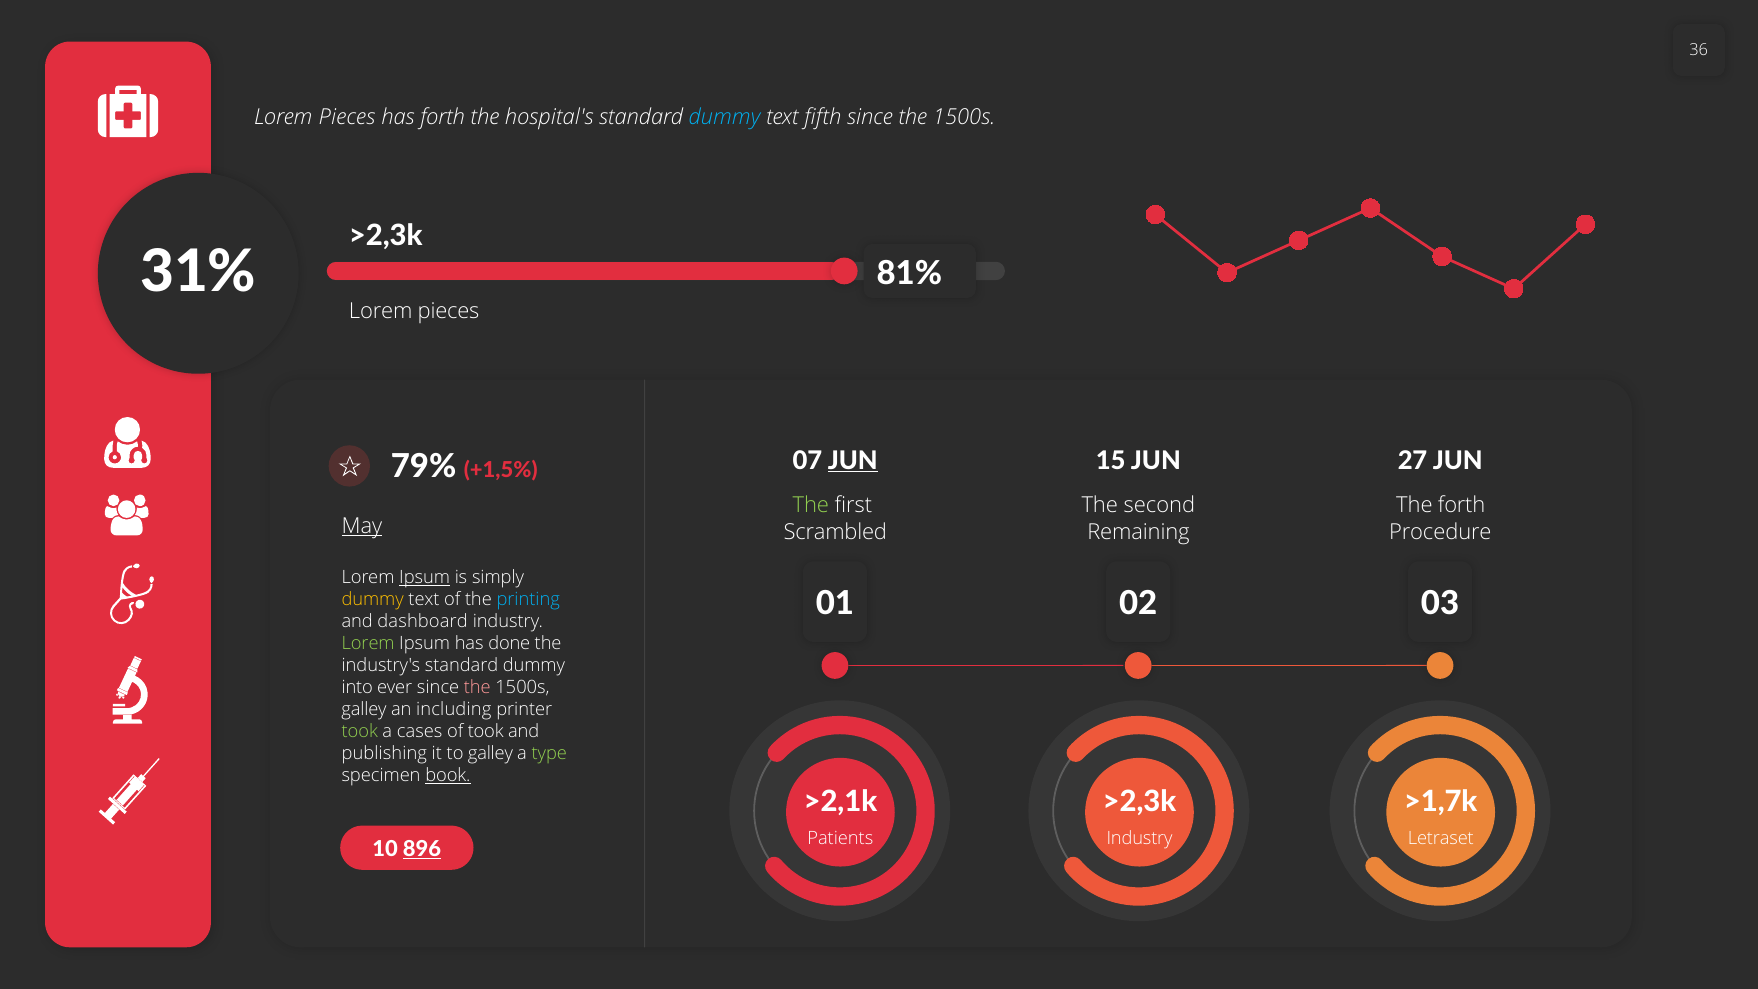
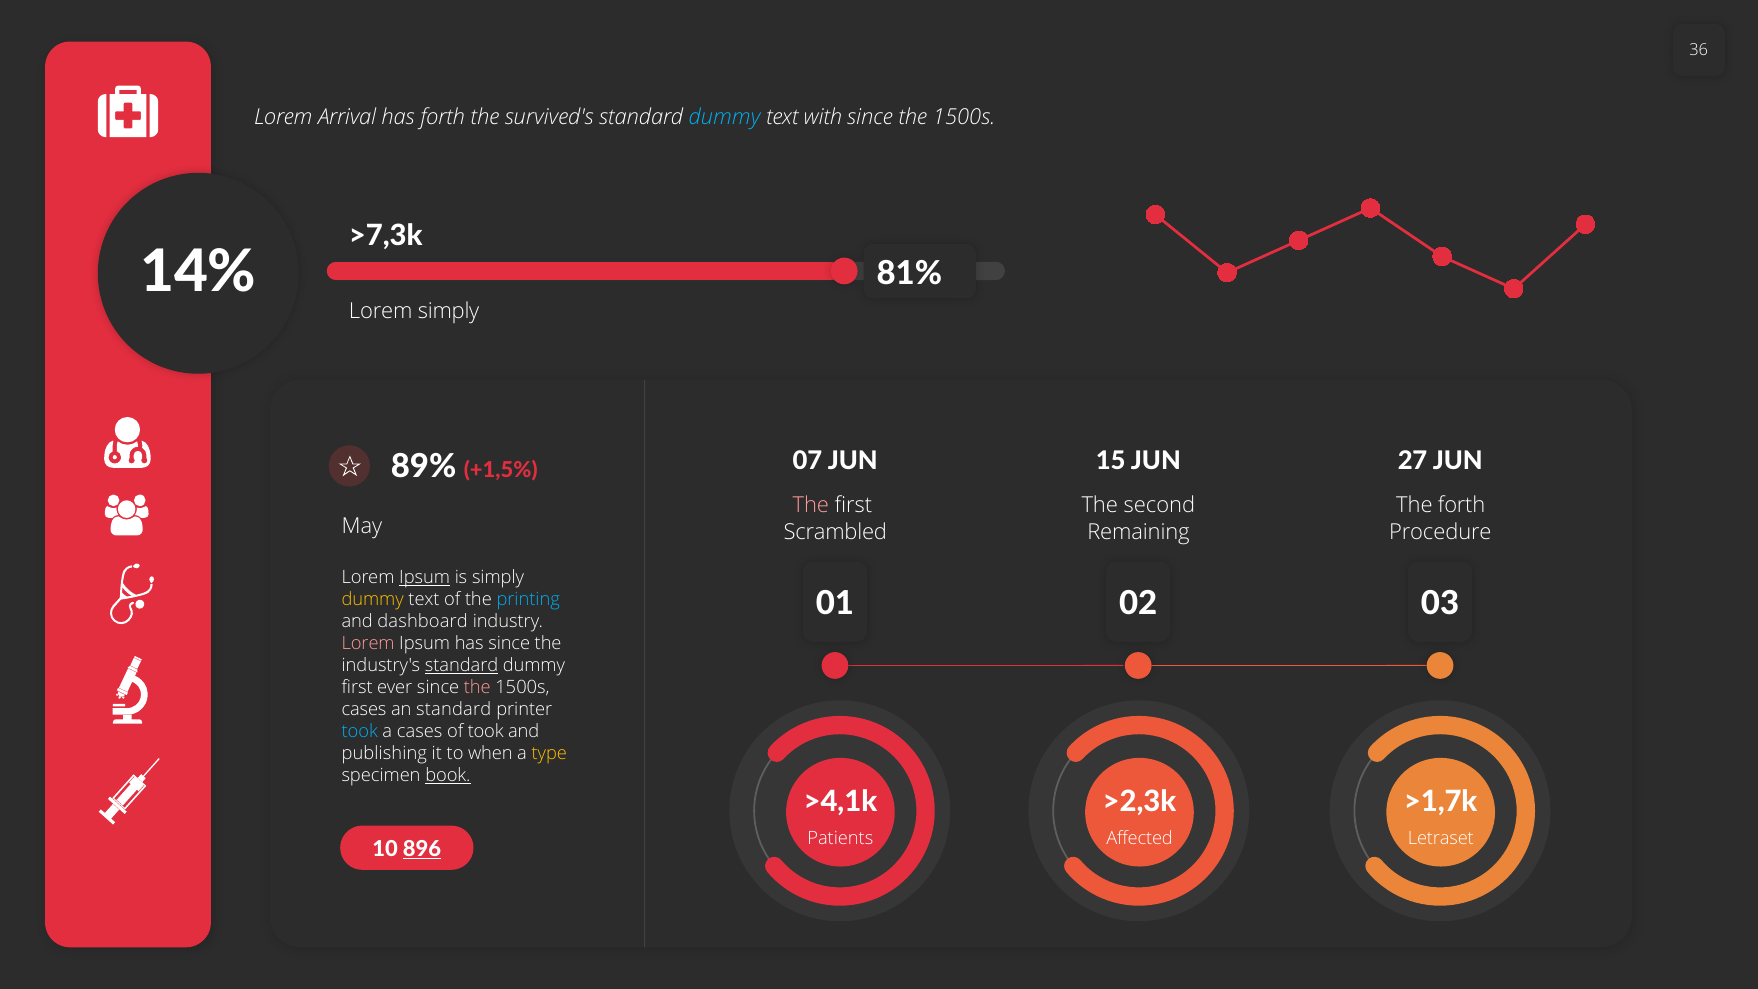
Pieces: Pieces -> Arrival (347, 117)
hospital's: hospital's -> survived's (549, 117)
fifth: fifth -> with (823, 117)
>2,3k: >2,3k -> >7,3k (386, 235)
31%: 31% -> 14% (198, 272)
pieces: pieces -> simply (449, 312)
JUN underline: present -> none (853, 460)
79%: 79% -> 89% (424, 467)
The colour: light green -> pink (811, 506)
May underline: present -> none (362, 526)
Lorem colour: light green -> pink (368, 643)
has done: done -> since (509, 643)
standard underline: none -> present (462, 665)
into: into -> first (357, 687)
galley: galley -> cases (364, 709)
an including: including -> standard (454, 709)
took colour: light green -> light blue (360, 731)
to galley: galley -> when (490, 753)
type colour: light green -> yellow (549, 753)
>2,1k: >2,1k -> >4,1k (840, 802)
Industry: Industry -> Affected (1140, 838)
